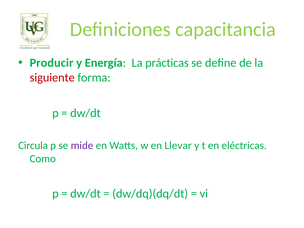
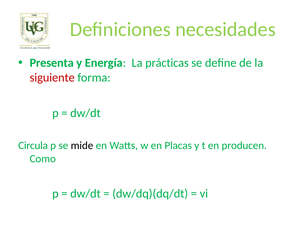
capacitancia: capacitancia -> necesidades (225, 30)
Producir: Producir -> Presenta (52, 63)
mide colour: purple -> black (82, 146)
Llevar: Llevar -> Placas (178, 146)
eléctricas: eléctricas -> producen (244, 146)
